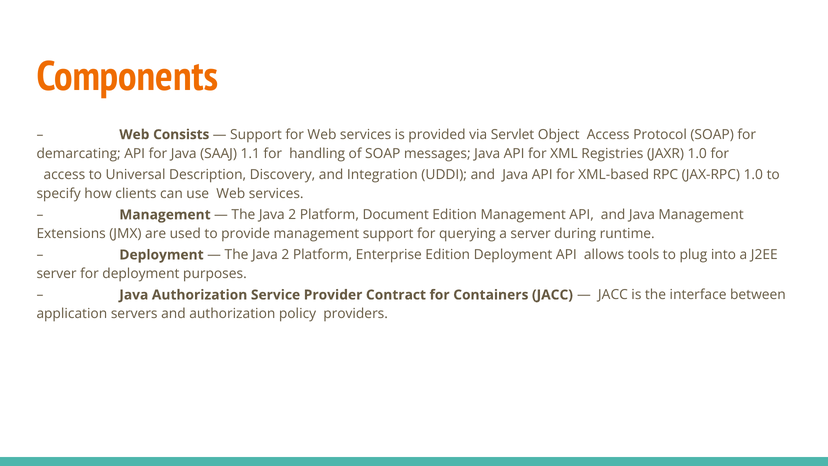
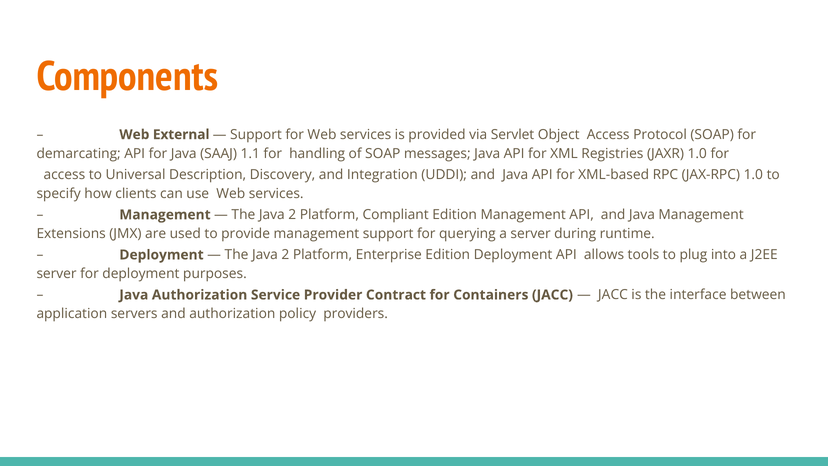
Consists: Consists -> External (181, 135)
Document: Document -> Compliant (396, 215)
